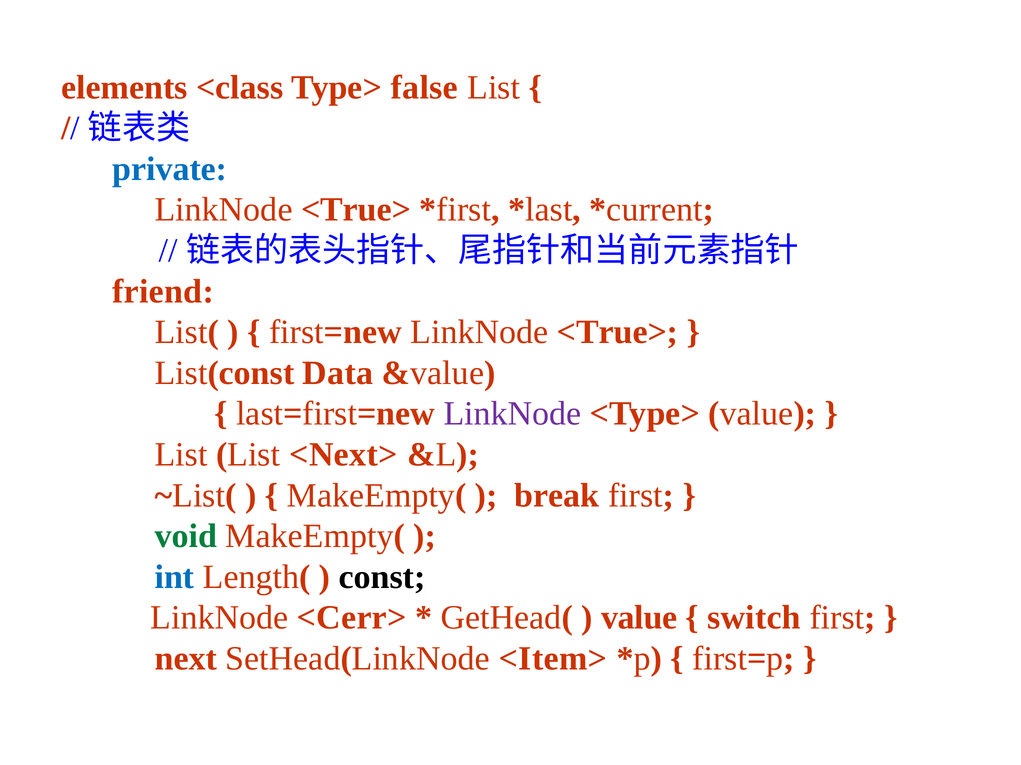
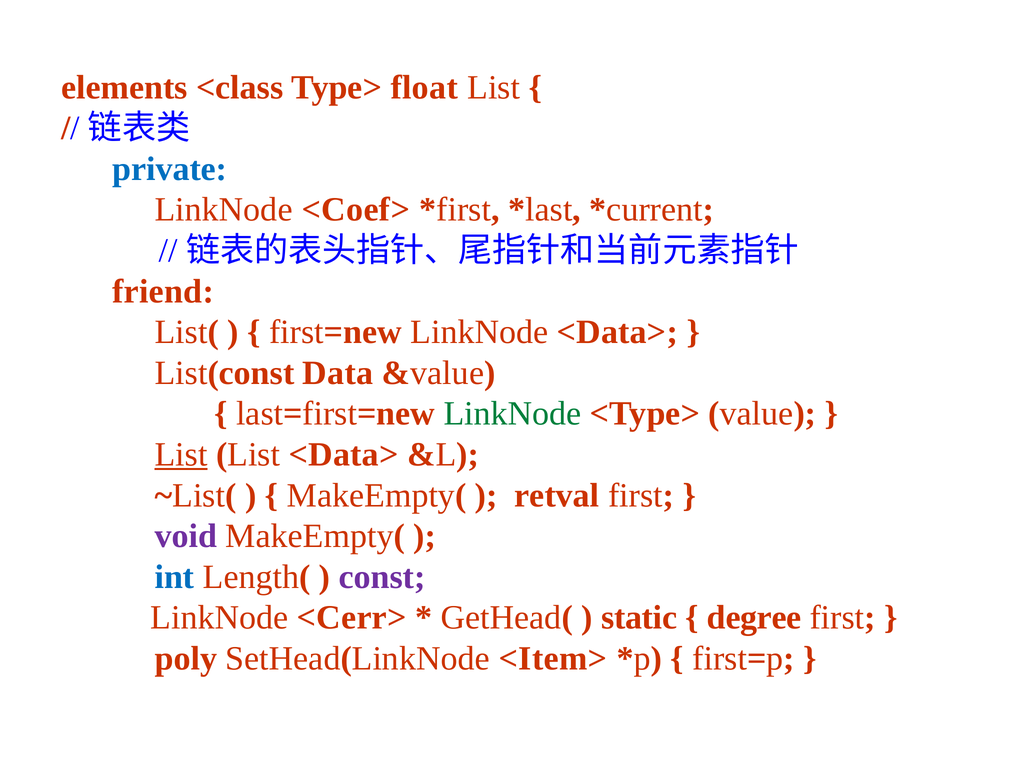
false: false -> float (424, 87)
<True>: <True> -> <Coef> (356, 210)
first=new LinkNode <True>: <True> -> <Data> (617, 332)
LinkNode colour: purple -> green (513, 414)
List underline: none -> present (181, 455)
List <Next>: <Next> -> <Data> (344, 455)
break: break -> retval (557, 496)
void colour: green -> purple (186, 537)
const colour: black -> purple (382, 577)
value: value -> static (639, 618)
switch: switch -> degree (754, 618)
next: next -> poly (186, 659)
